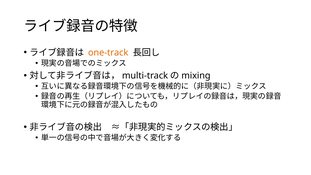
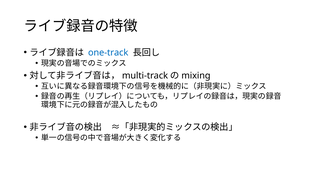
one-track colour: orange -> blue (108, 53)
